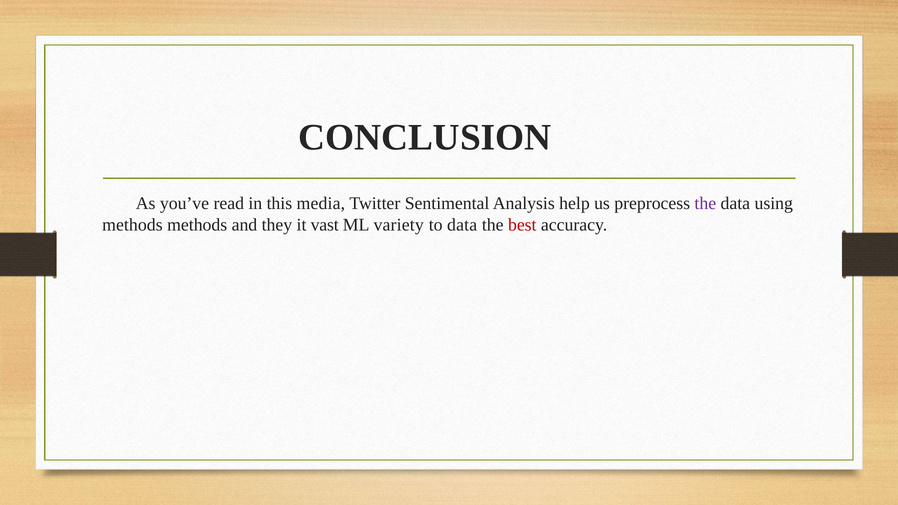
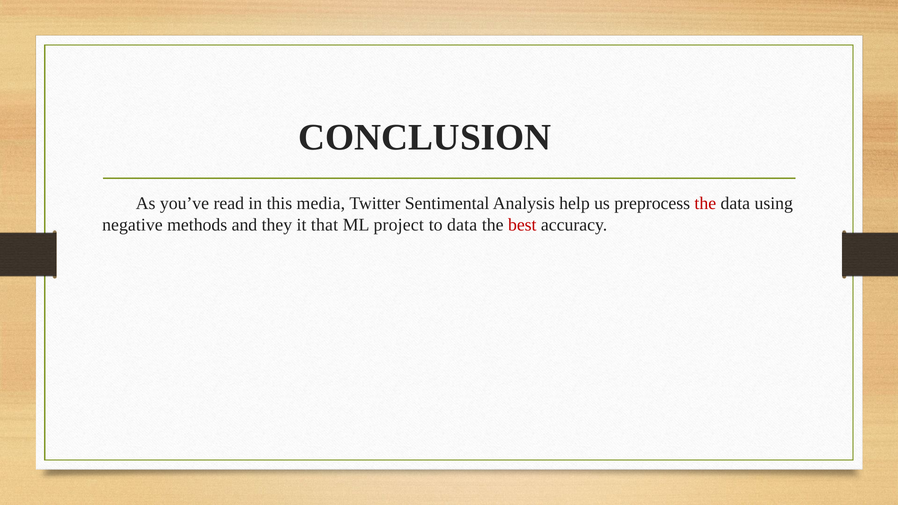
the colour: purple -> red (705, 204)
methods: methods -> negative (132, 225)
vast: vast -> that (325, 225)
variety: variety -> project (399, 225)
